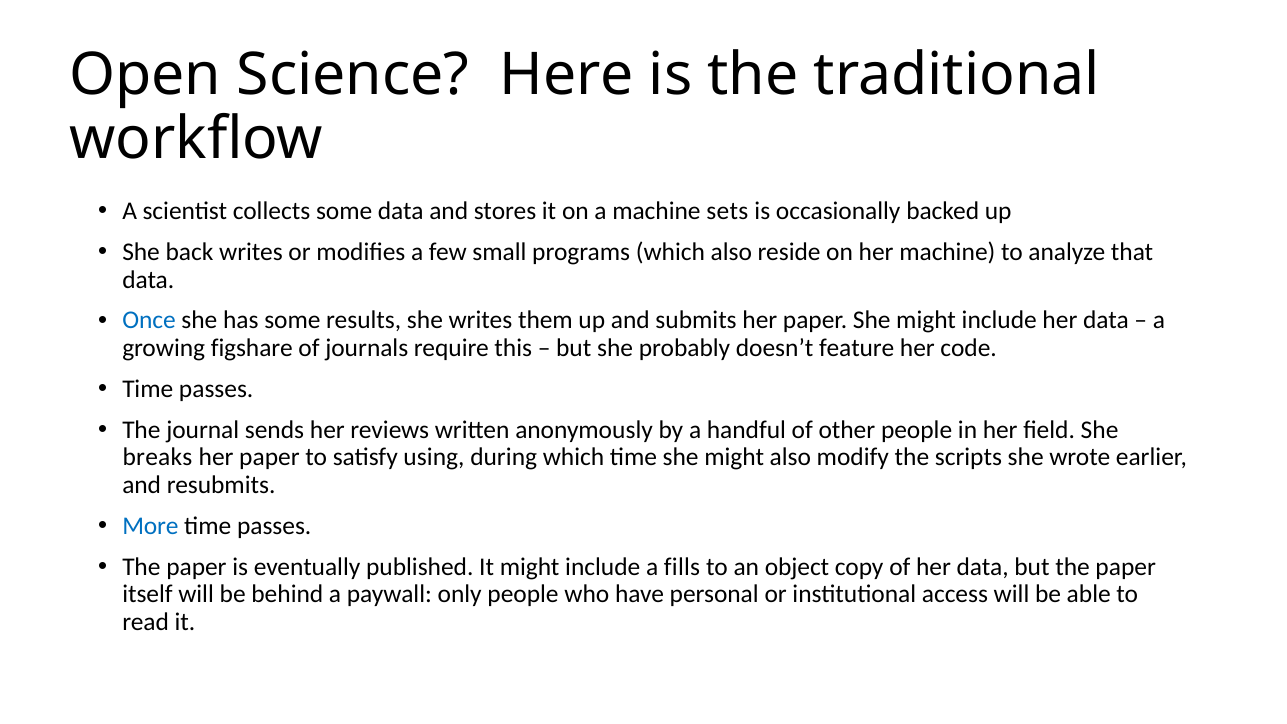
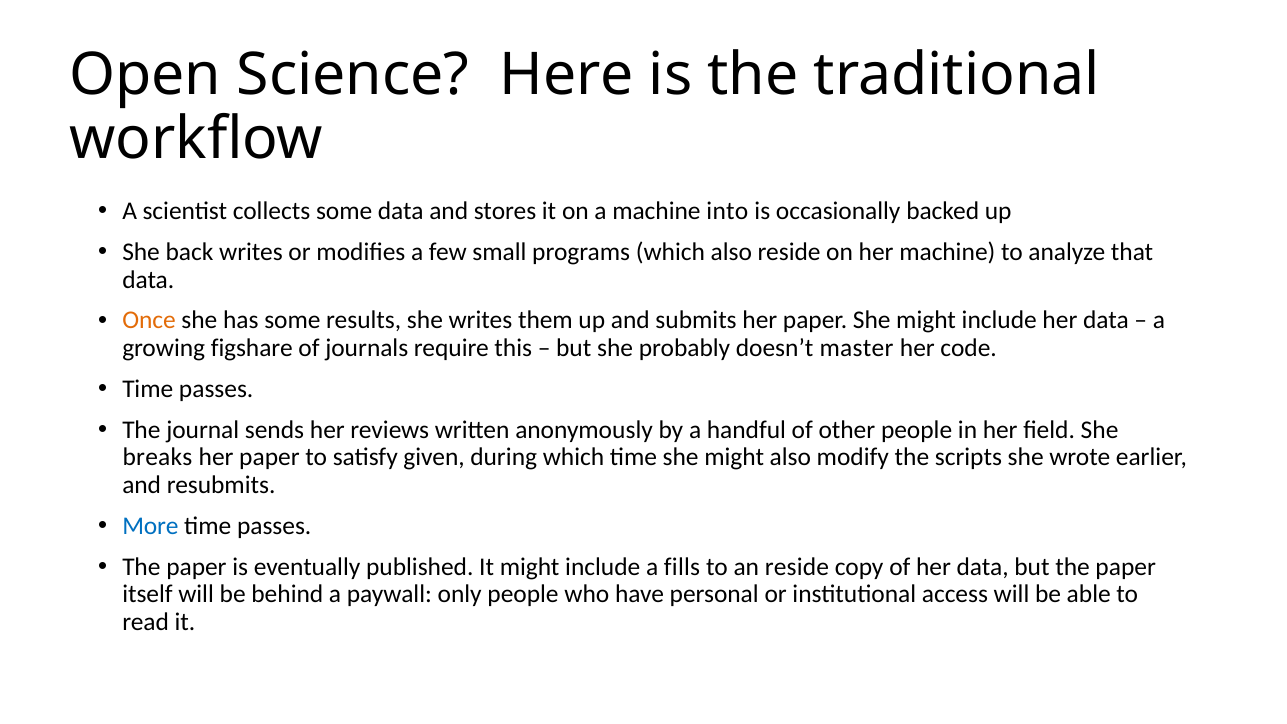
sets: sets -> into (727, 211)
Once colour: blue -> orange (149, 321)
feature: feature -> master (856, 348)
using: using -> given (434, 457)
an object: object -> reside (797, 567)
